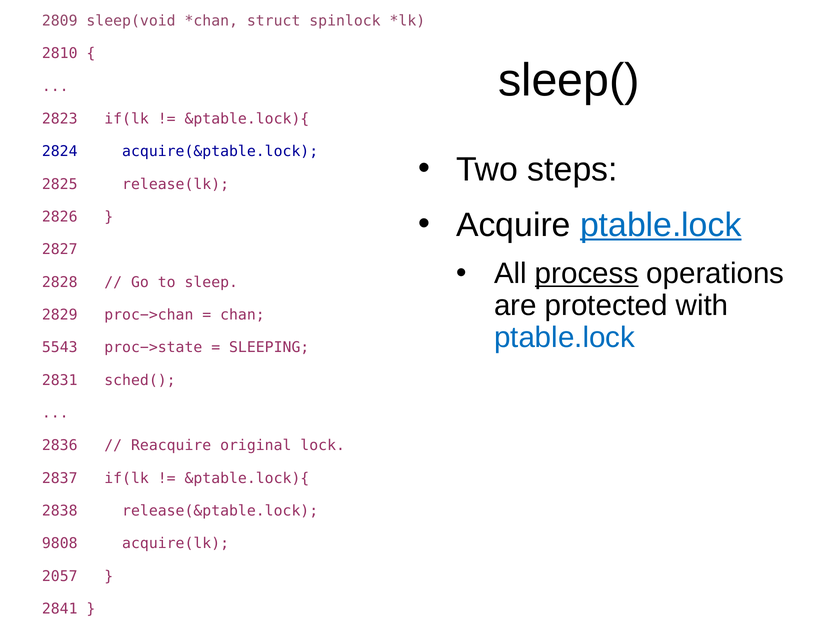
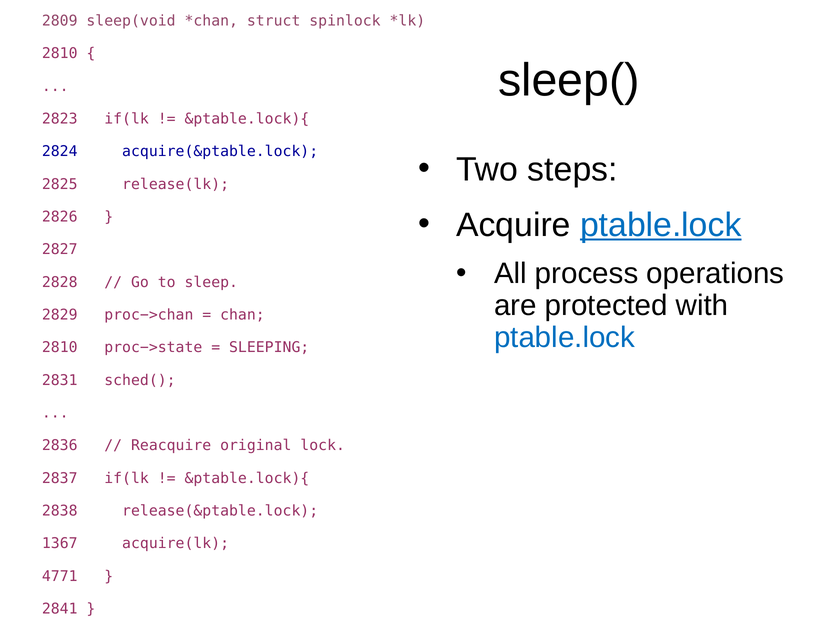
process underline: present -> none (587, 274)
5543: 5543 -> 2810 (60, 348)
9808: 9808 -> 1367 (60, 544)
2057: 2057 -> 4771 (60, 577)
